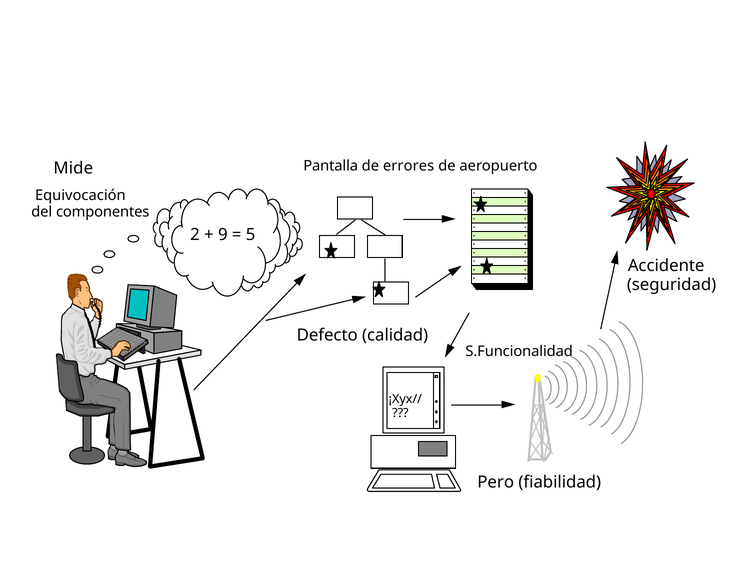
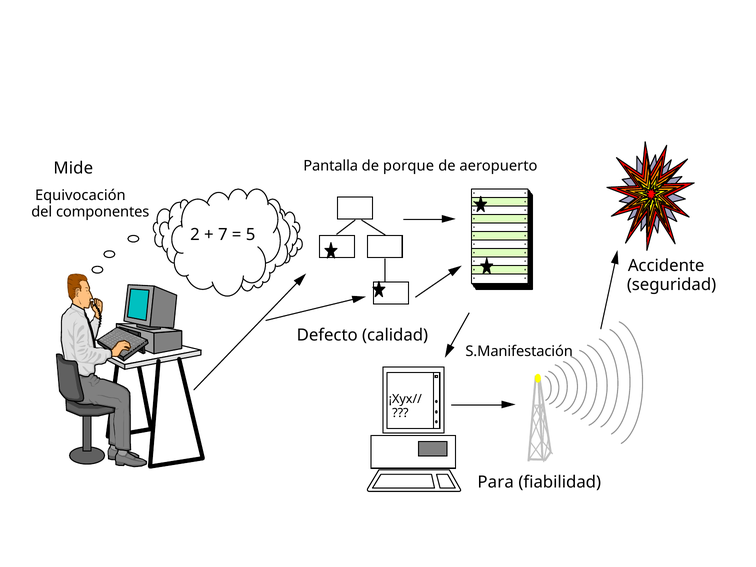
errores: errores -> porque (409, 166)
9: 9 -> 7 (223, 235)
S.Funcionalidad: S.Funcionalidad -> S.Manifestación (519, 352)
Pero: Pero -> Para (496, 482)
